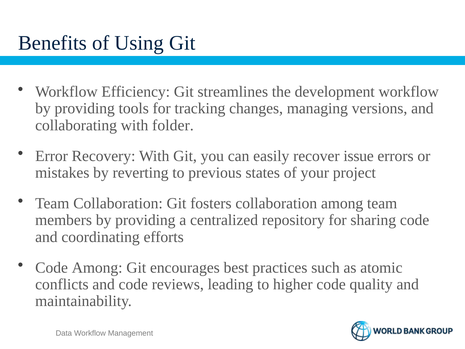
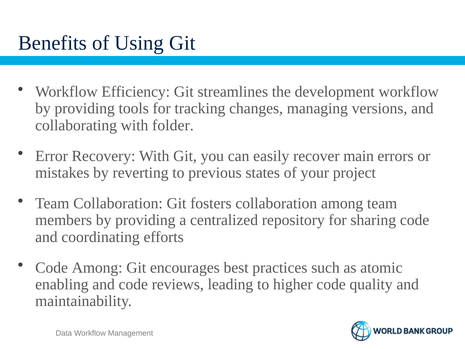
issue: issue -> main (359, 156)
conflicts: conflicts -> enabling (62, 284)
